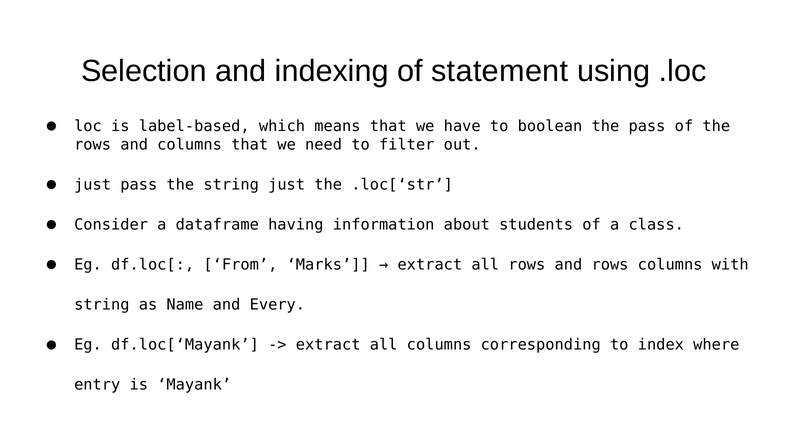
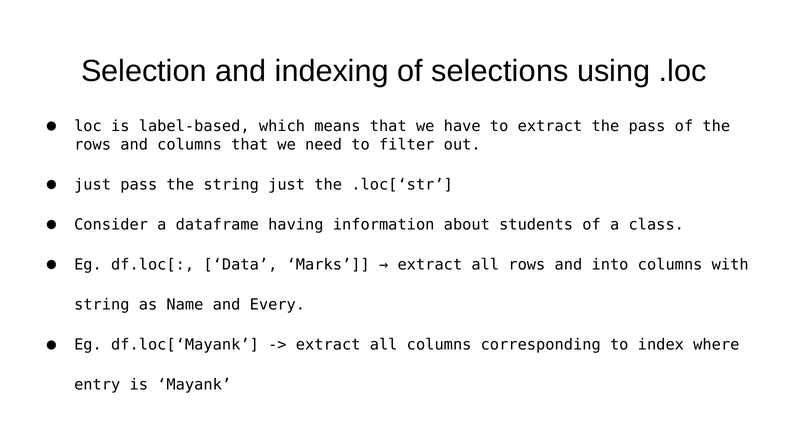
statement: statement -> selections (500, 71)
to boolean: boolean -> extract (550, 126)
From: From -> Data (240, 265)
and rows: rows -> into (610, 265)
